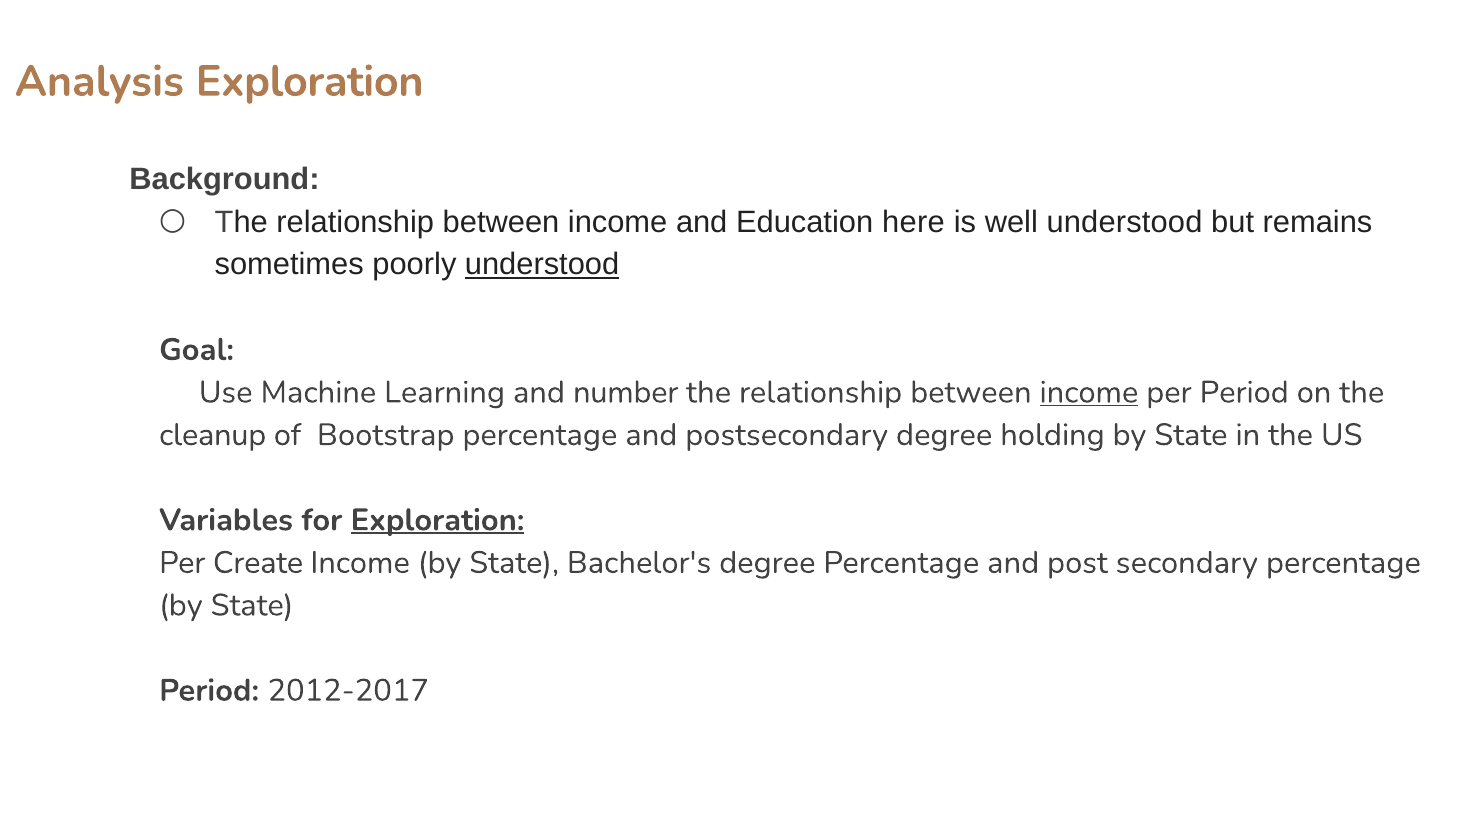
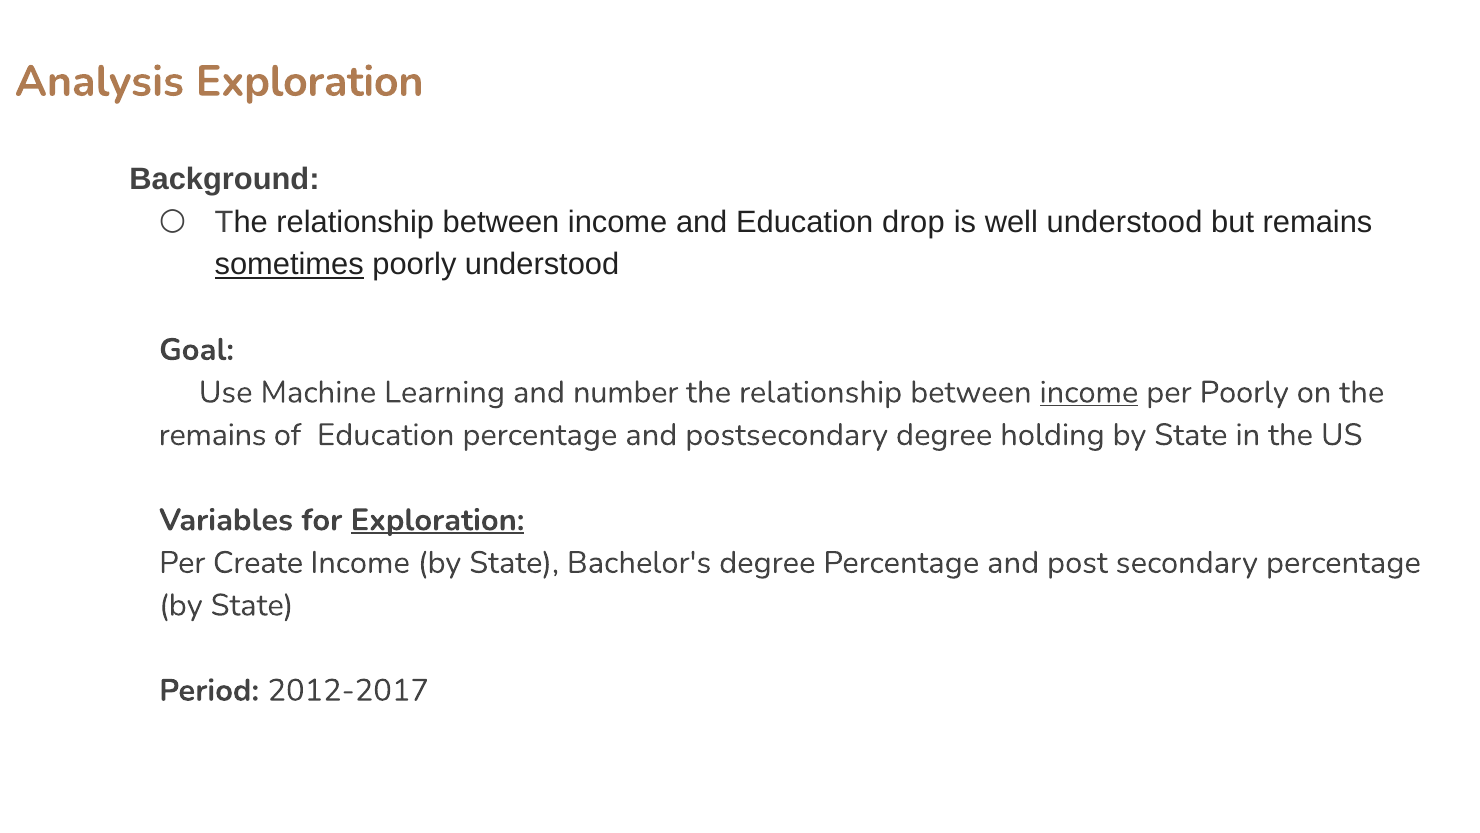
here: here -> drop (913, 222)
sometimes underline: none -> present (289, 264)
understood underline: present -> none (542, 264)
per Period: Period -> Poorly (1244, 392)
cleanup: cleanup -> remains (213, 435)
of Bootstrap: Bootstrap -> Education (386, 435)
